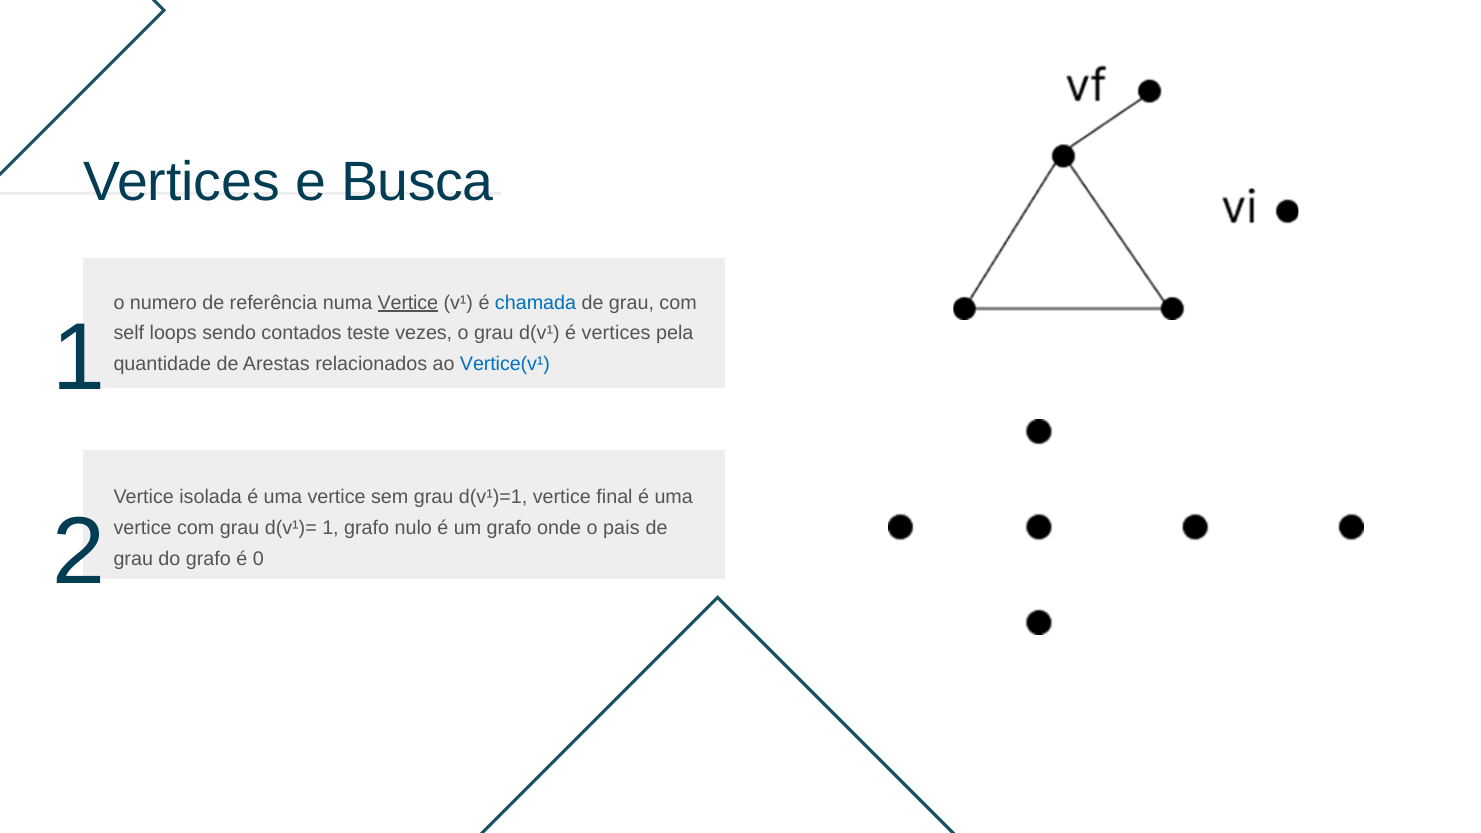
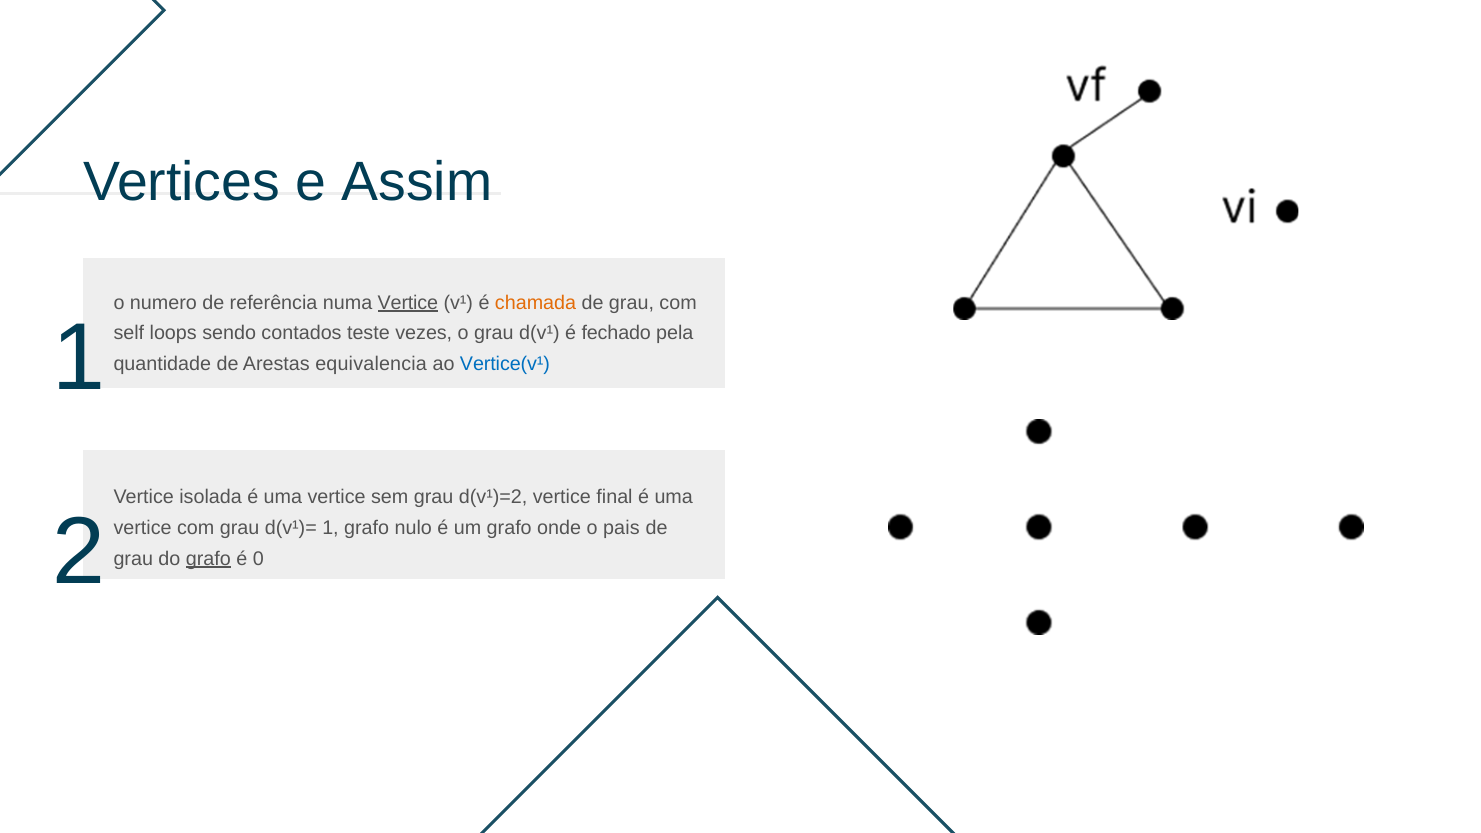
Busca: Busca -> Assim (417, 182)
chamada colour: blue -> orange (536, 303)
é vertices: vertices -> fechado (616, 333)
relacionados: relacionados -> equivalencia (371, 364)
d(v¹)=1: d(v¹)=1 -> d(v¹)=2 (493, 497)
grafo underline: none -> present (208, 559)
